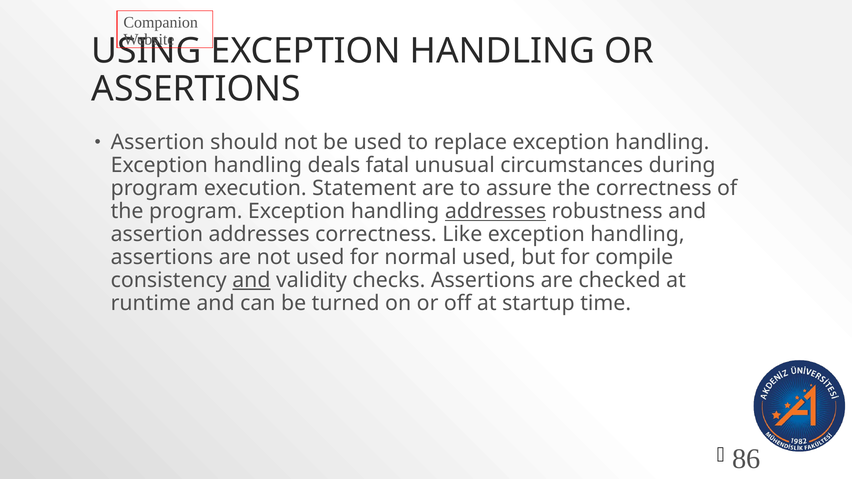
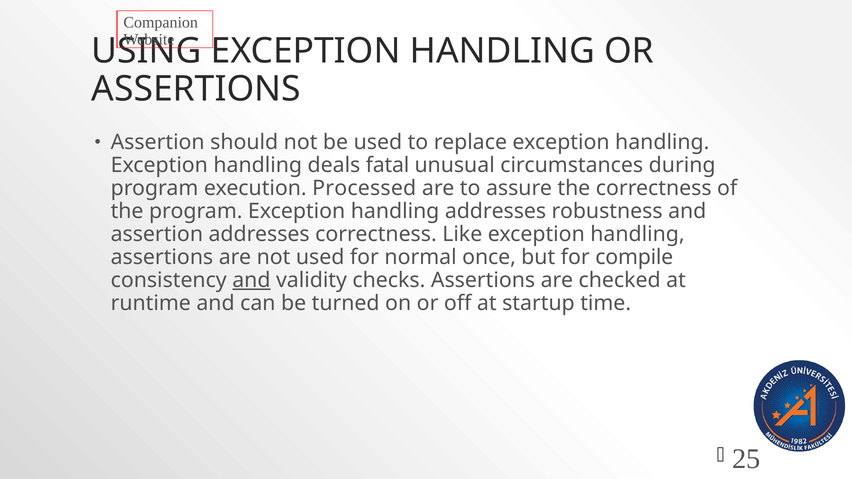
Statement: Statement -> Processed (364, 188)
addresses underline: present -> none (495, 211)
normal used: used -> once (489, 257)
86: 86 -> 25 (746, 459)
